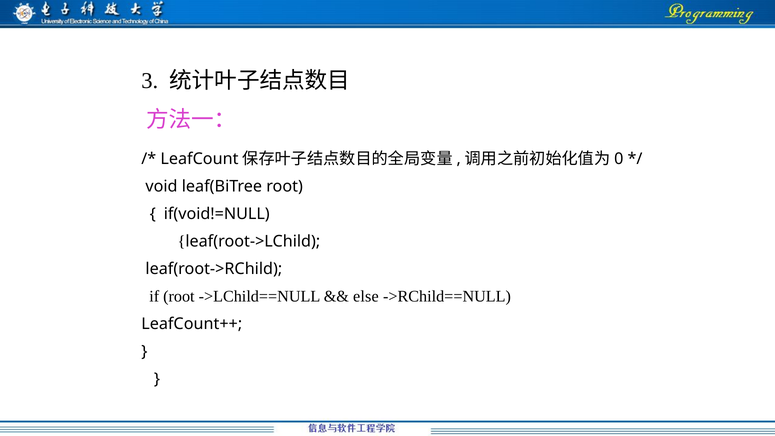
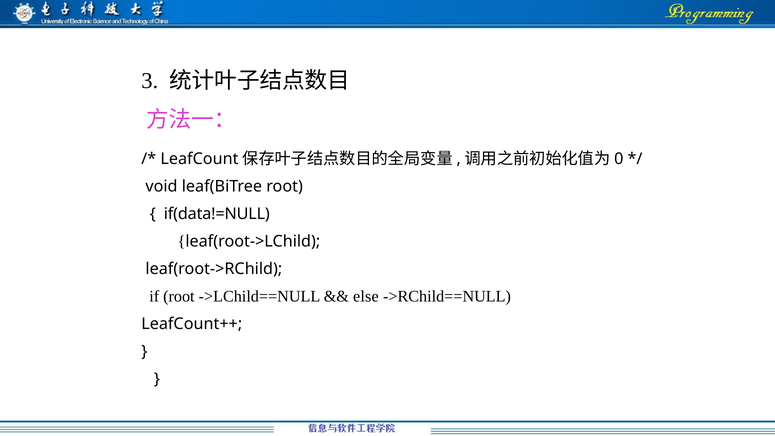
if(void!=NULL: if(void!=NULL -> if(data!=NULL (217, 214)
